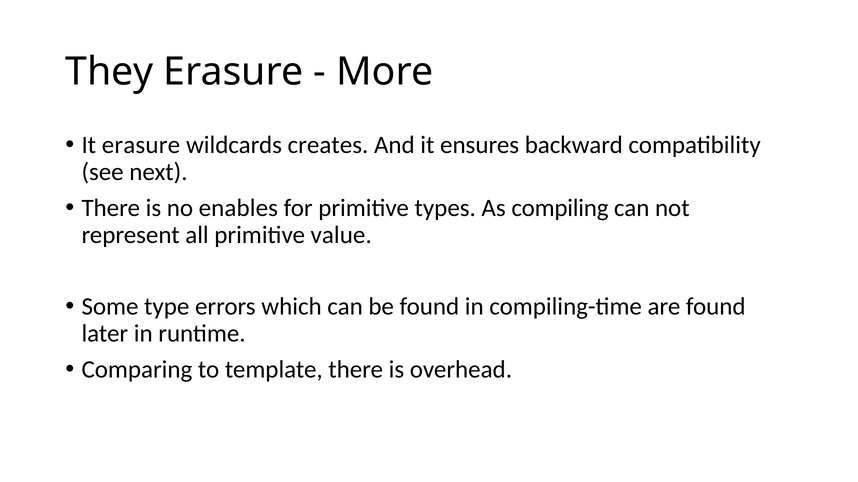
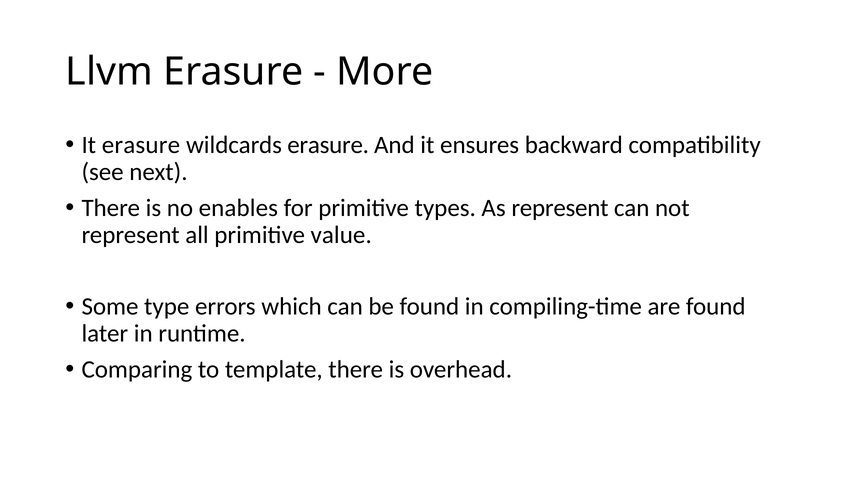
They: They -> Llvm (109, 72)
wildcards creates: creates -> erasure (328, 145)
As compiling: compiling -> represent (560, 208)
